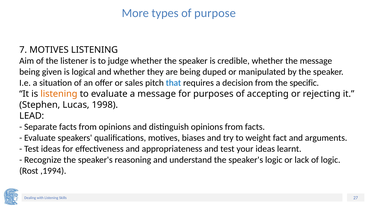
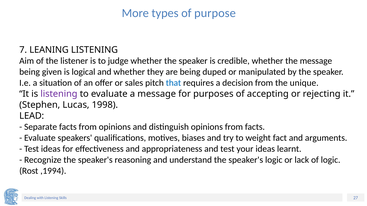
7 MOTIVES: MOTIVES -> LEANING (49, 50)
specific: specific -> unique (304, 83)
listening colour: orange -> purple (59, 94)
